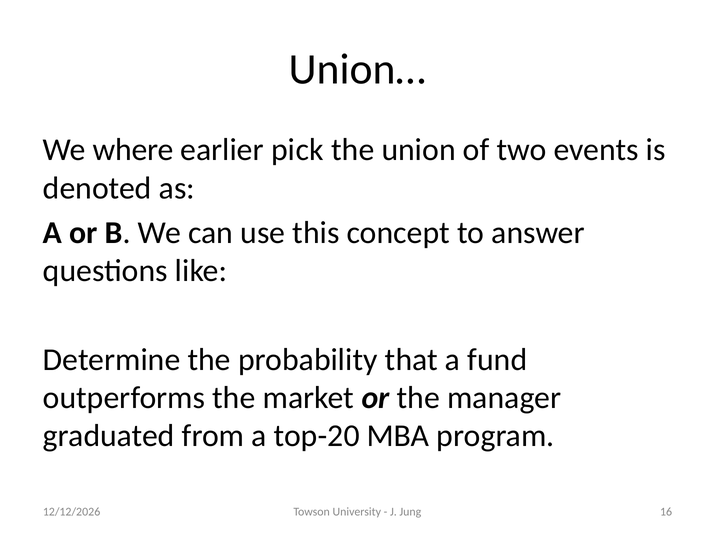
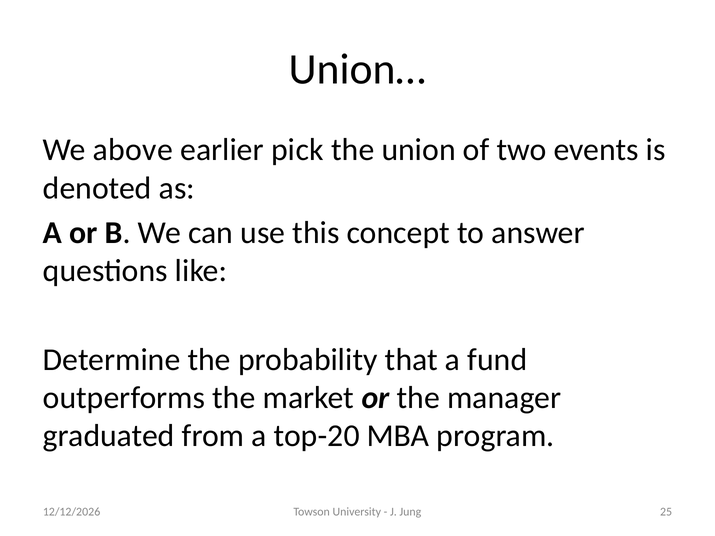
where: where -> above (133, 150)
16: 16 -> 25 (666, 512)
